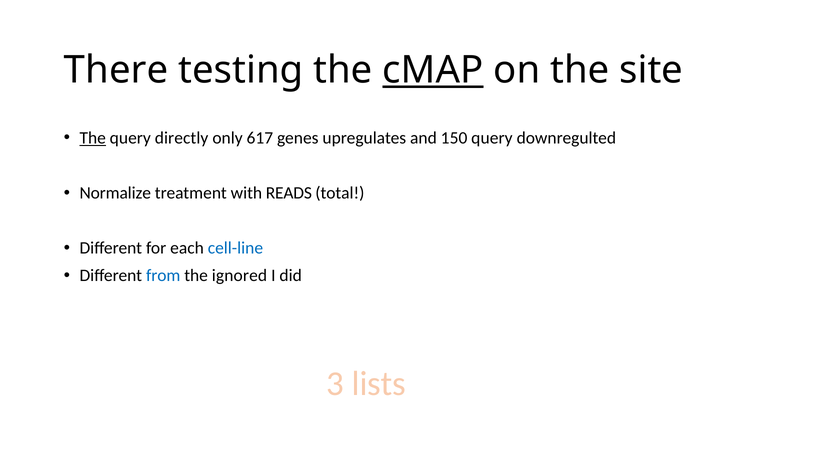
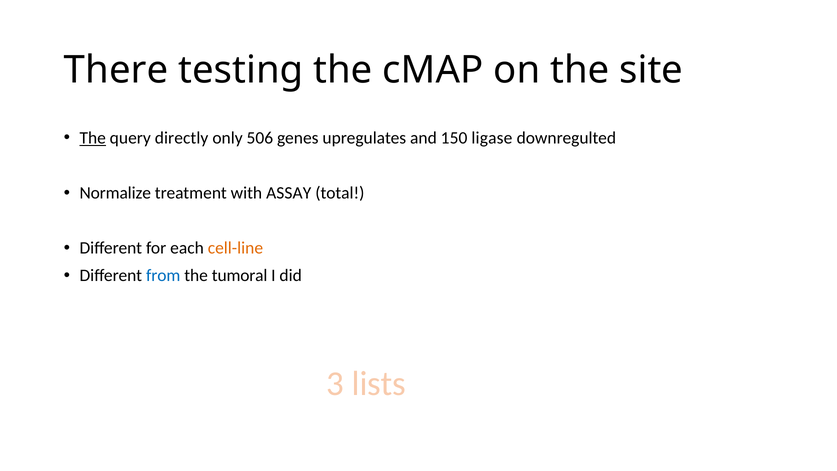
cMAP underline: present -> none (433, 70)
617: 617 -> 506 (260, 138)
150 query: query -> ligase (492, 138)
READS: READS -> ASSAY (289, 193)
cell-line colour: blue -> orange (235, 248)
ignored: ignored -> tumoral (240, 276)
